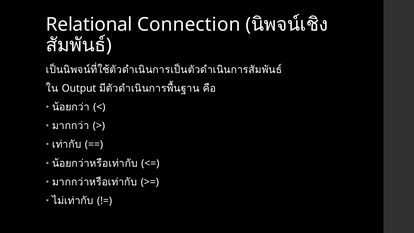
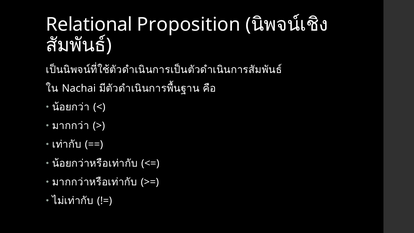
Connection: Connection -> Proposition (189, 25)
Output: Output -> Nachai (79, 88)
